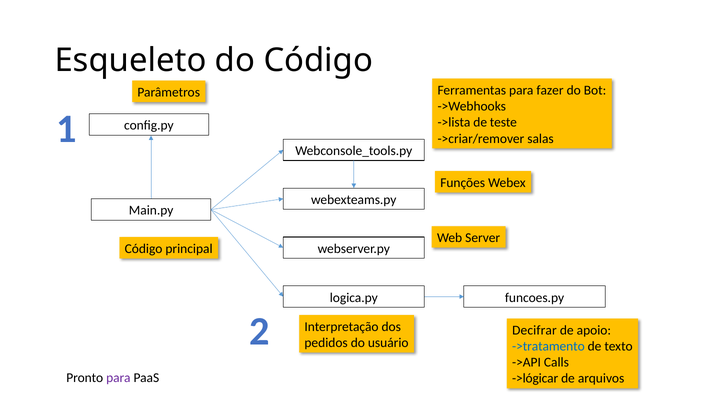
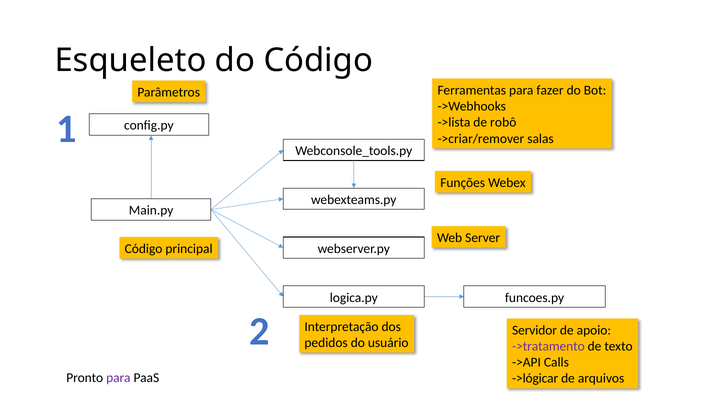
teste: teste -> robô (503, 123)
Decifrar: Decifrar -> Servidor (535, 330)
->tratamento colour: blue -> purple (548, 347)
